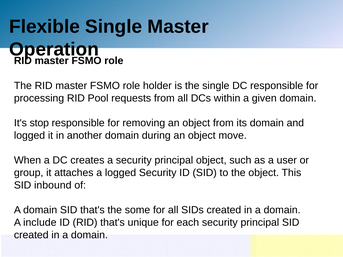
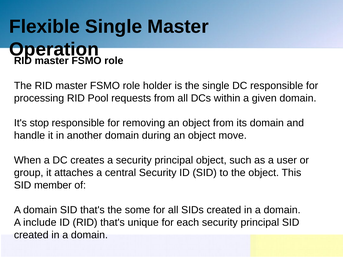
logged: logged -> handle (30, 136)
a logged: logged -> central (121, 173)
inbound: inbound -> member (53, 185)
